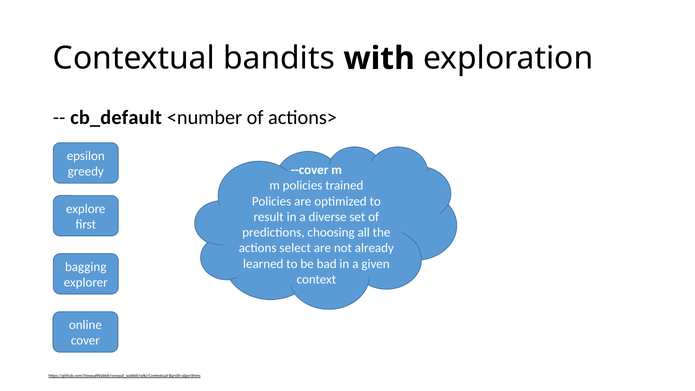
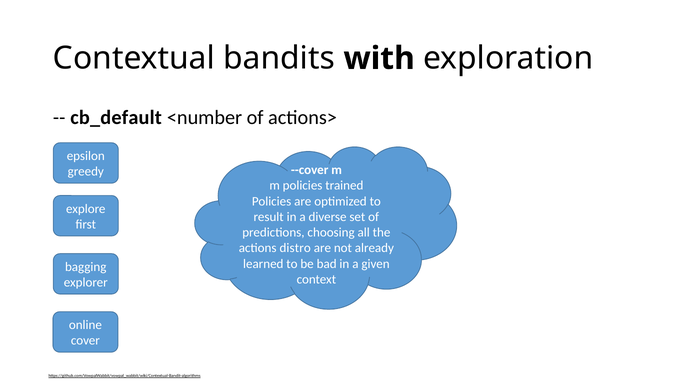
select: select -> distro (295, 248)
